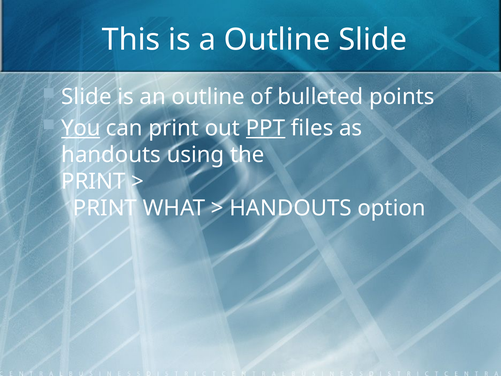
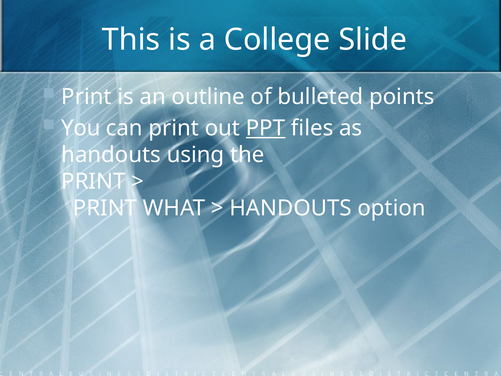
a Outline: Outline -> College (277, 40)
Slide: Slide -> Print (86, 97)
You underline: present -> none (81, 128)
